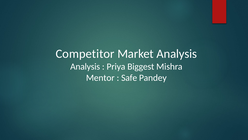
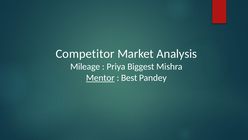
Analysis: Analysis -> Mileage (85, 66)
Mentor underline: none -> present (100, 78)
Safe: Safe -> Best (129, 78)
